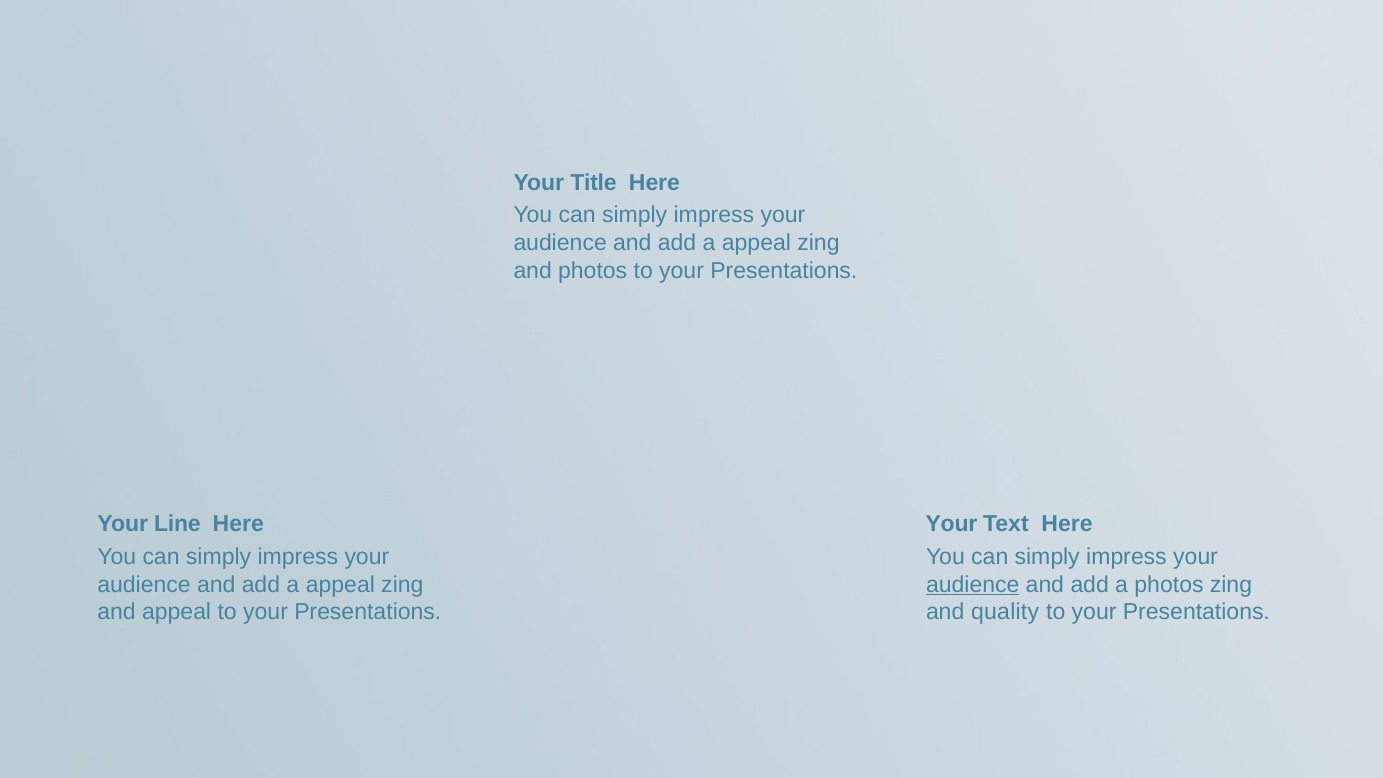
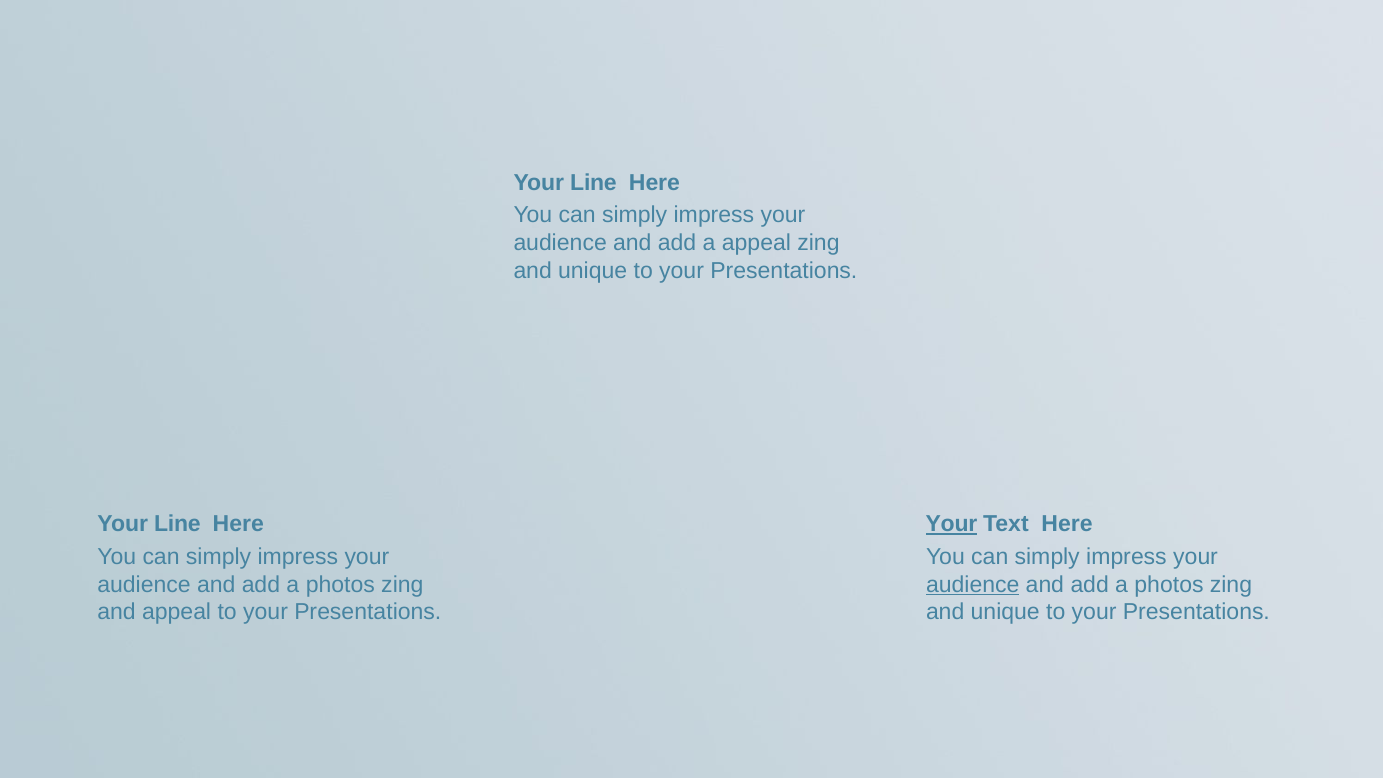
Title: Title -> Line (593, 182)
photos: photos -> unique (593, 271)
Your underline: none -> present (951, 524)
appeal: appeal -> photos (340, 584)
quality: quality -> unique (1005, 612)
